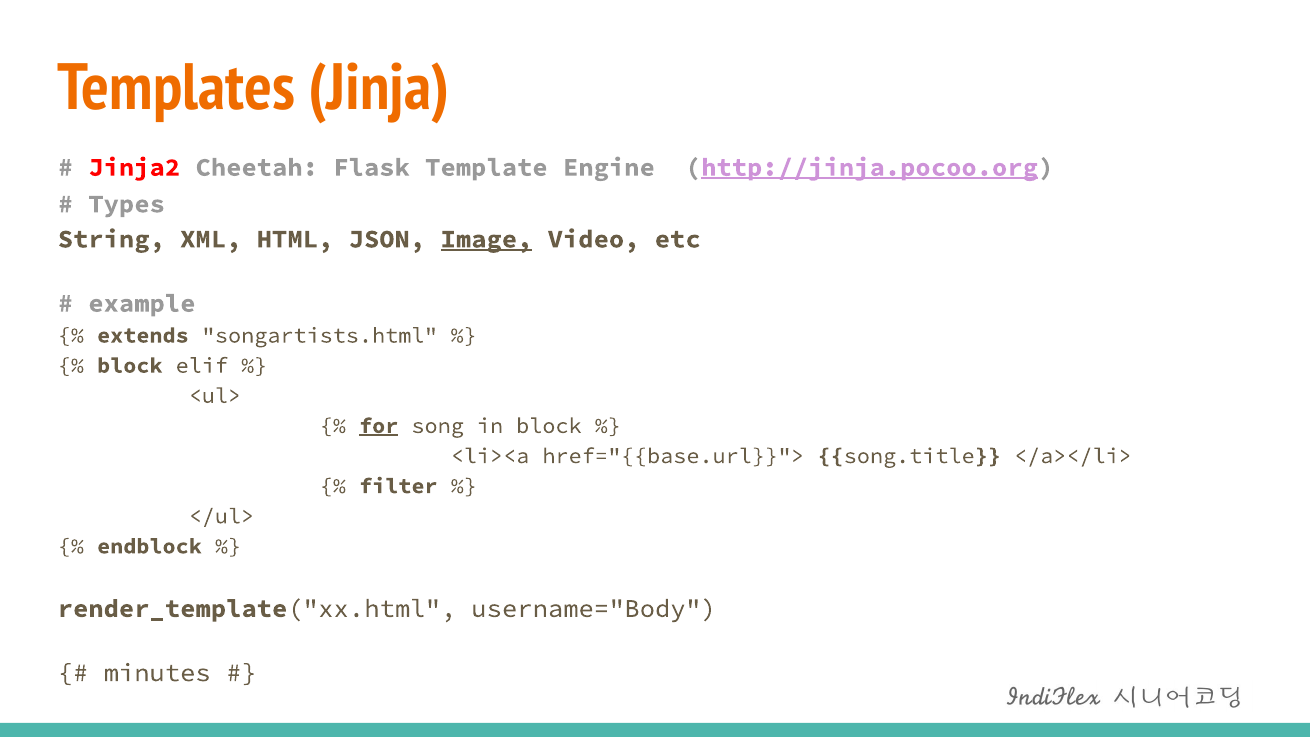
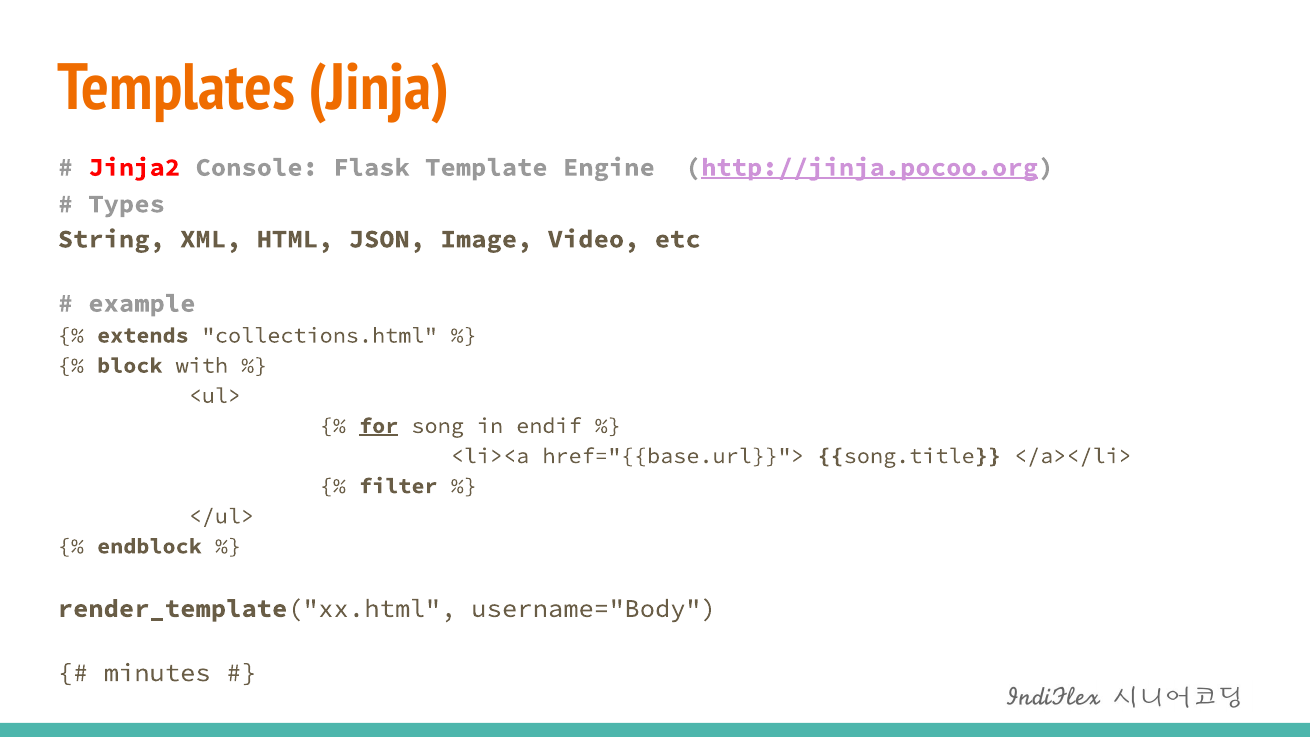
Cheetah: Cheetah -> Console (257, 167)
Image underline: present -> none (486, 239)
songartists.html: songartists.html -> collections.html (320, 335)
elif: elif -> with (202, 365)
in block: block -> endif (549, 426)
